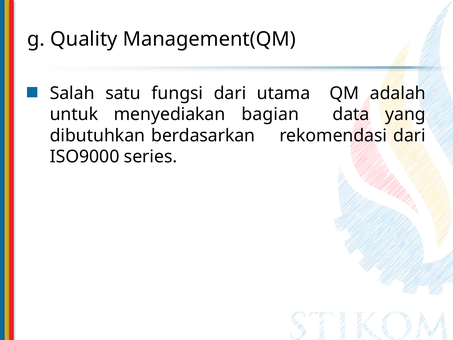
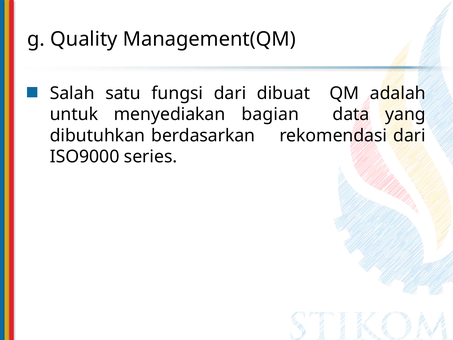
utama: utama -> dibuat (284, 93)
